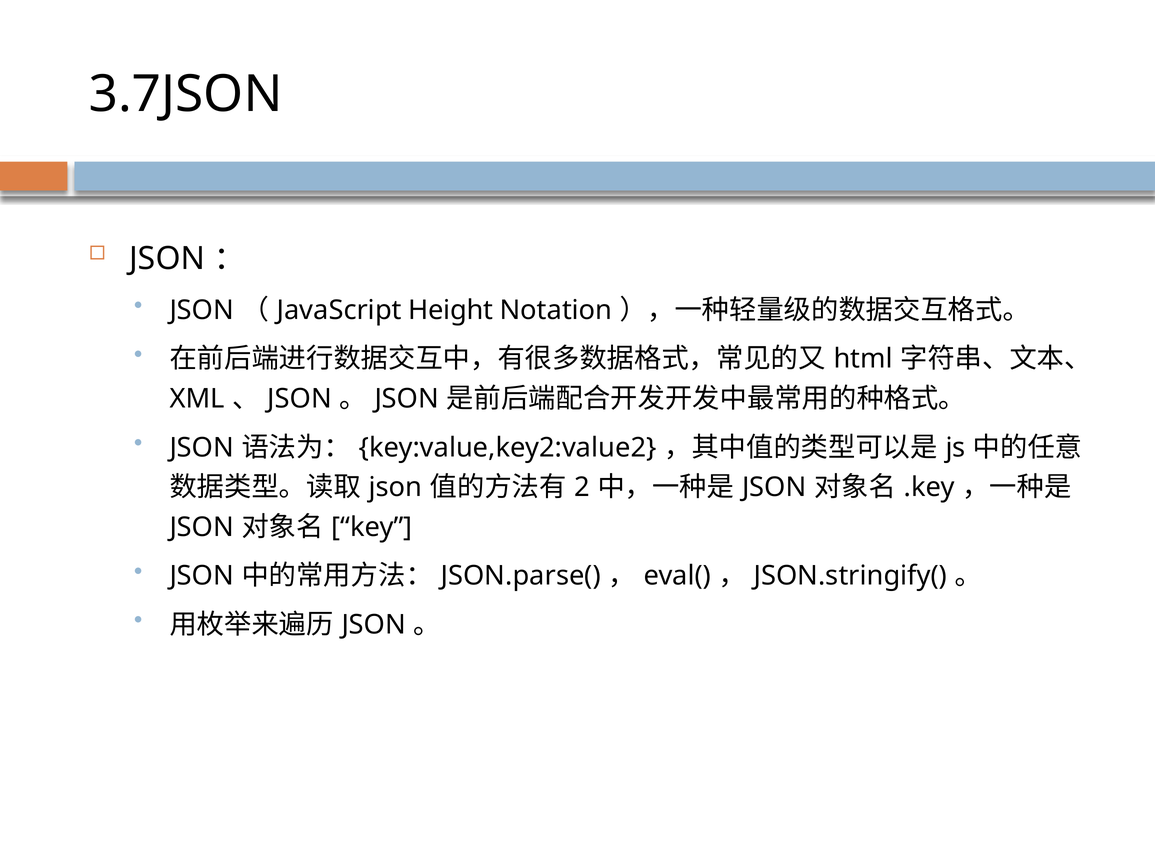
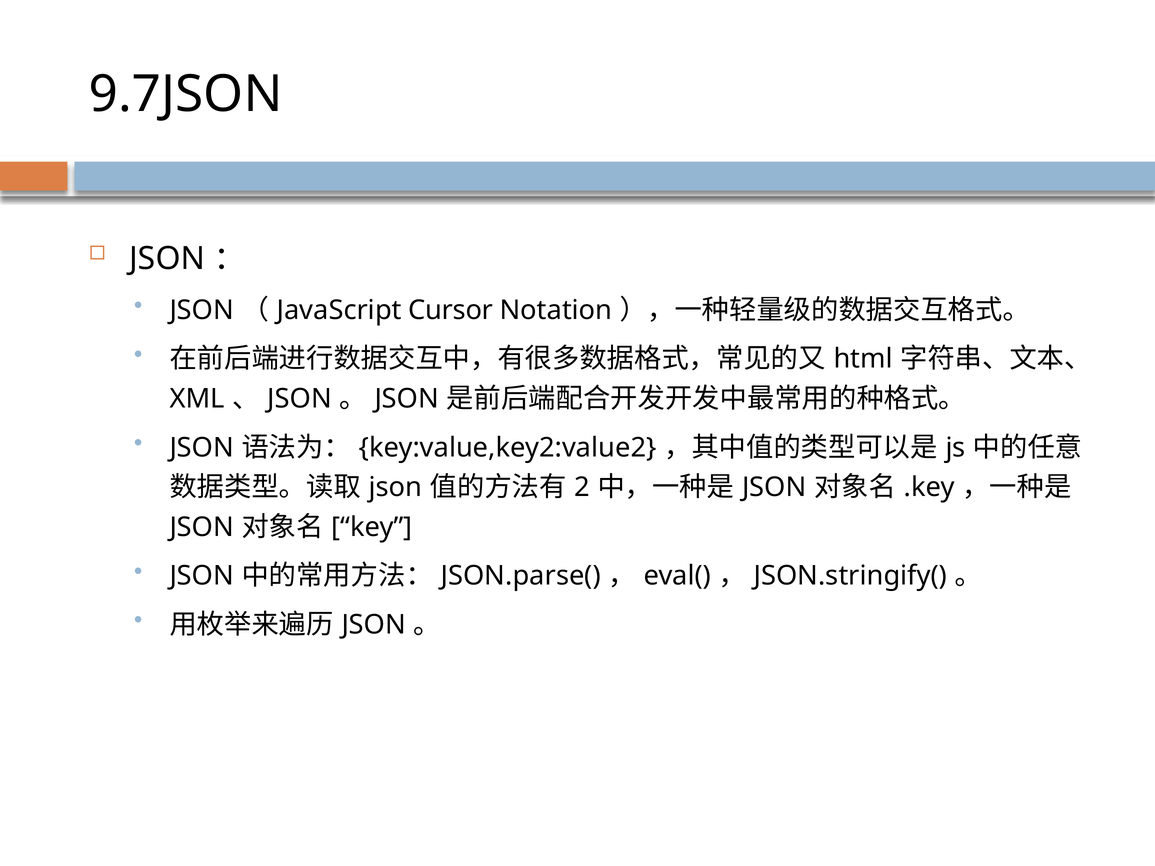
3.7JSON: 3.7JSON -> 9.7JSON (186, 94)
Height: Height -> Cursor (451, 310)
